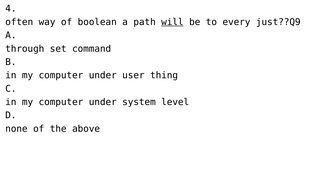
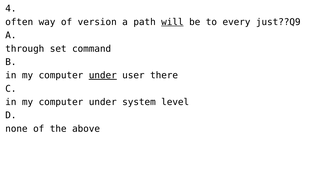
boolean: boolean -> version (97, 22)
under underline: none -> present (103, 75)
thing: thing -> there (164, 75)
